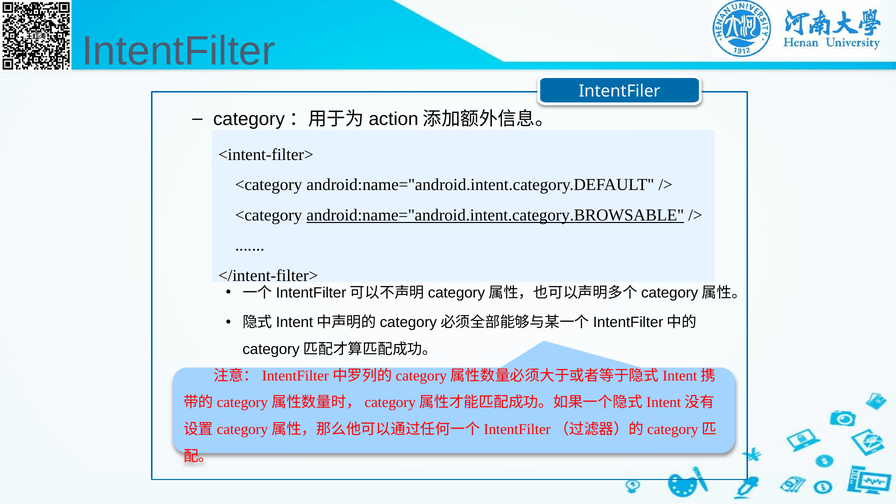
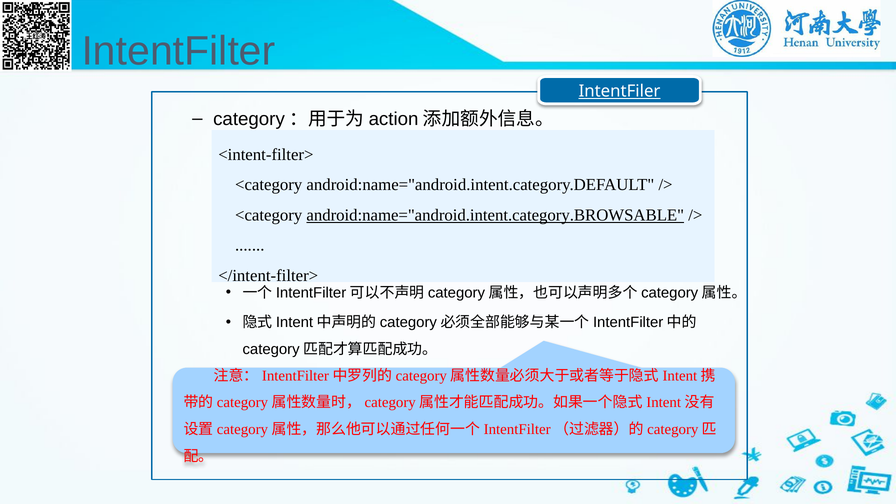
IntentFiler underline: none -> present (620, 91)
